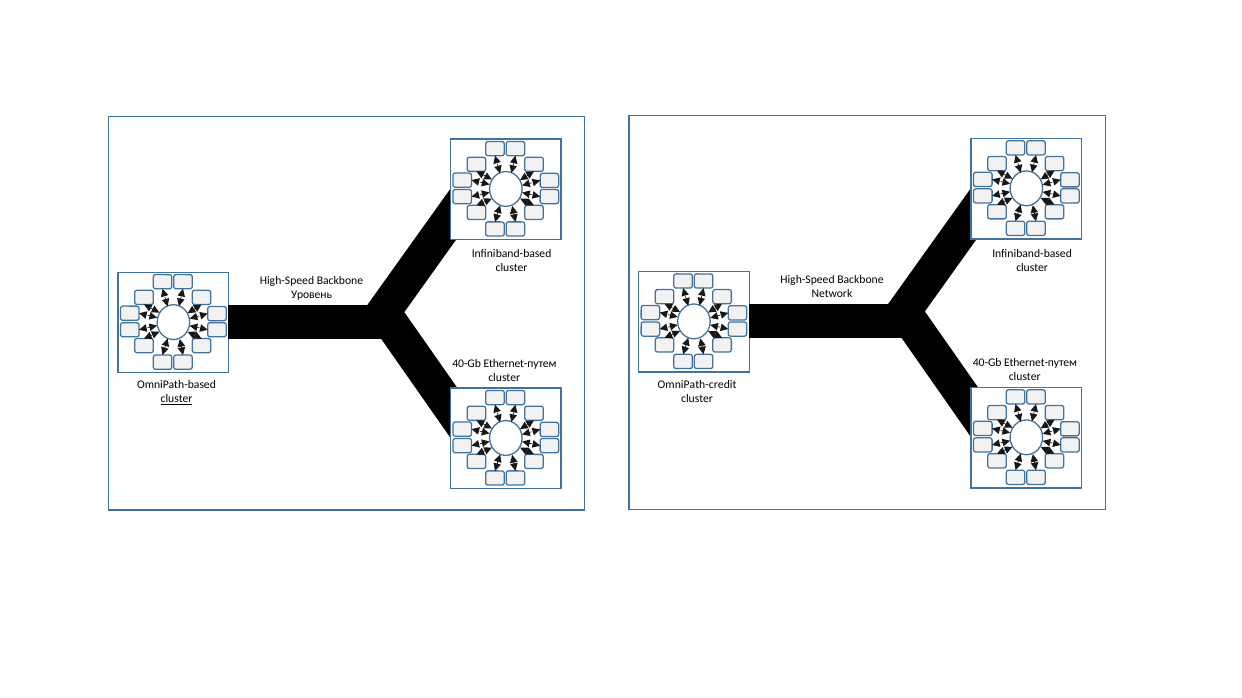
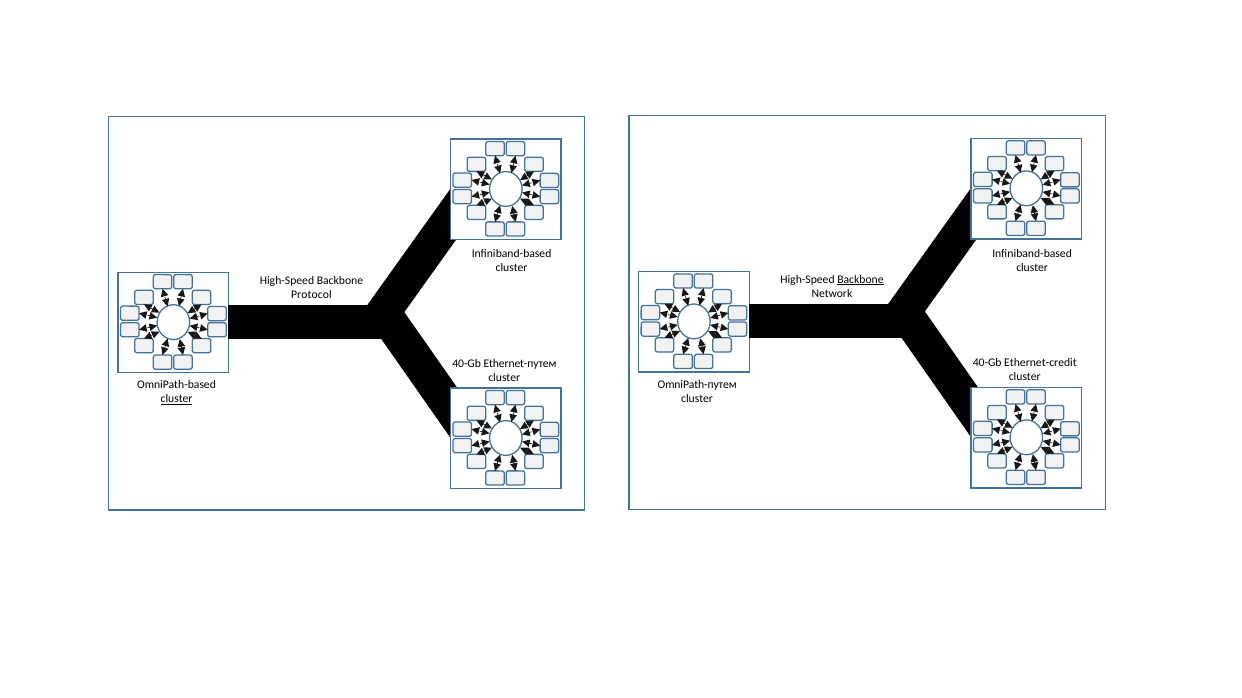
Backbone underline: none -> present (860, 280)
Уровень: Уровень -> Protocol (311, 295)
Ethernet-путем: Ethernet-путем -> Ethernet-credit (1041, 363)
OmniPath-credit: OmniPath-credit -> OmniPath-путем (697, 385)
